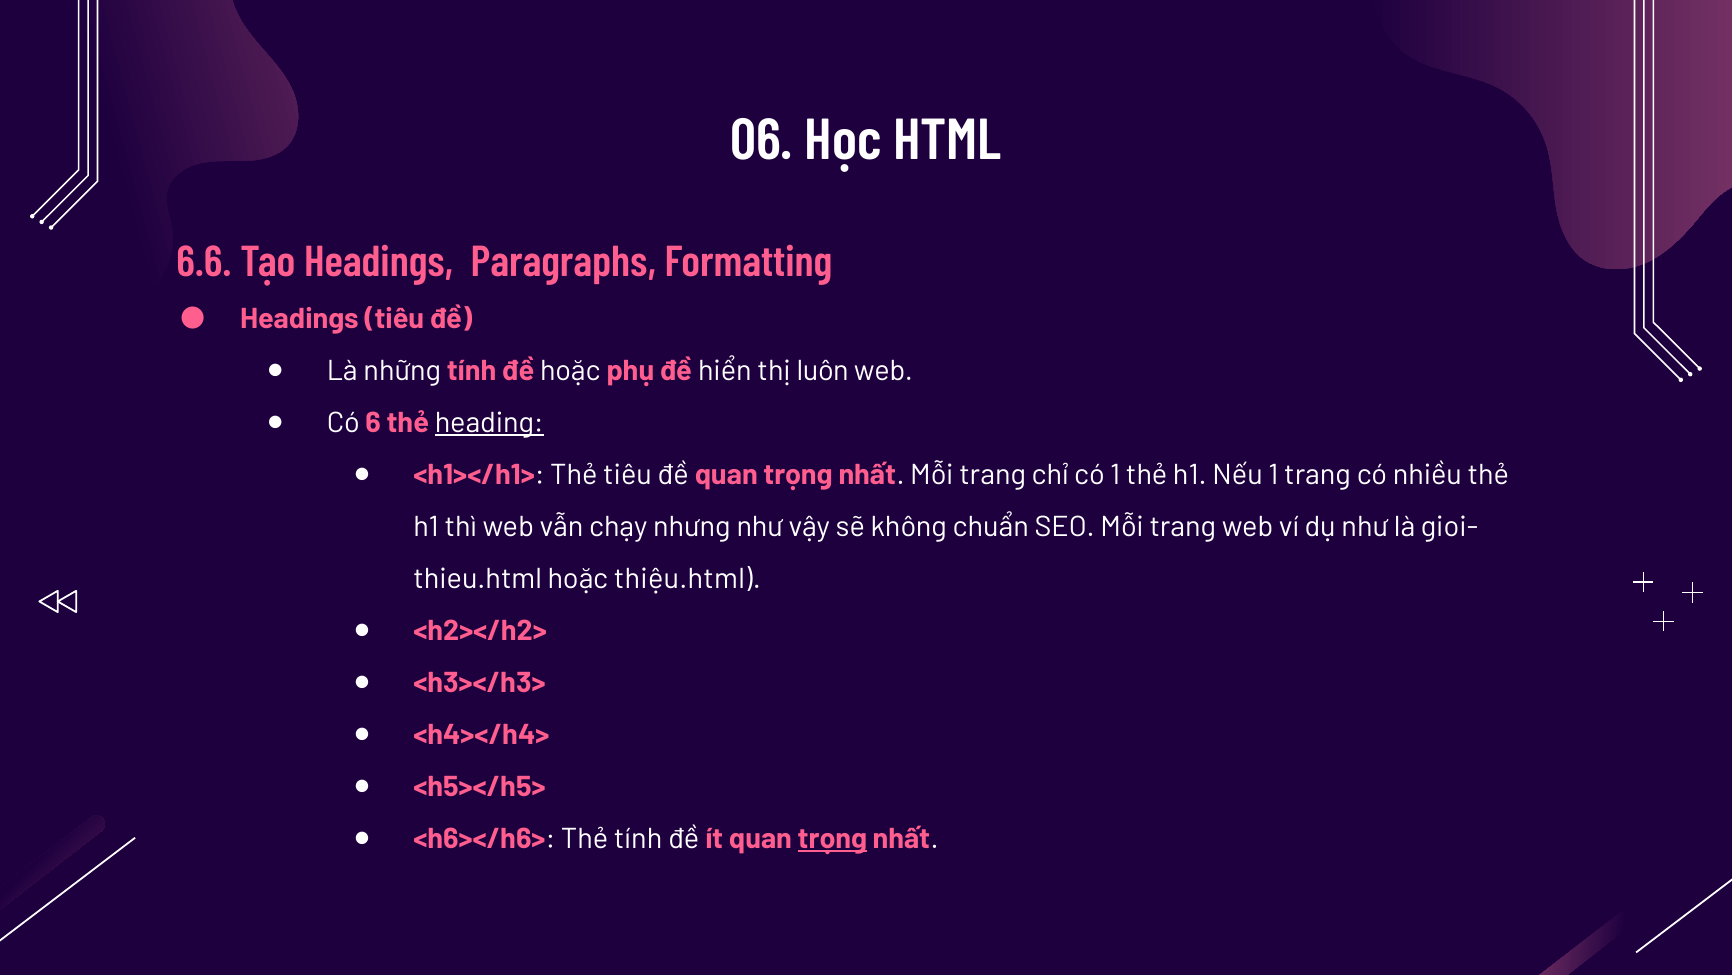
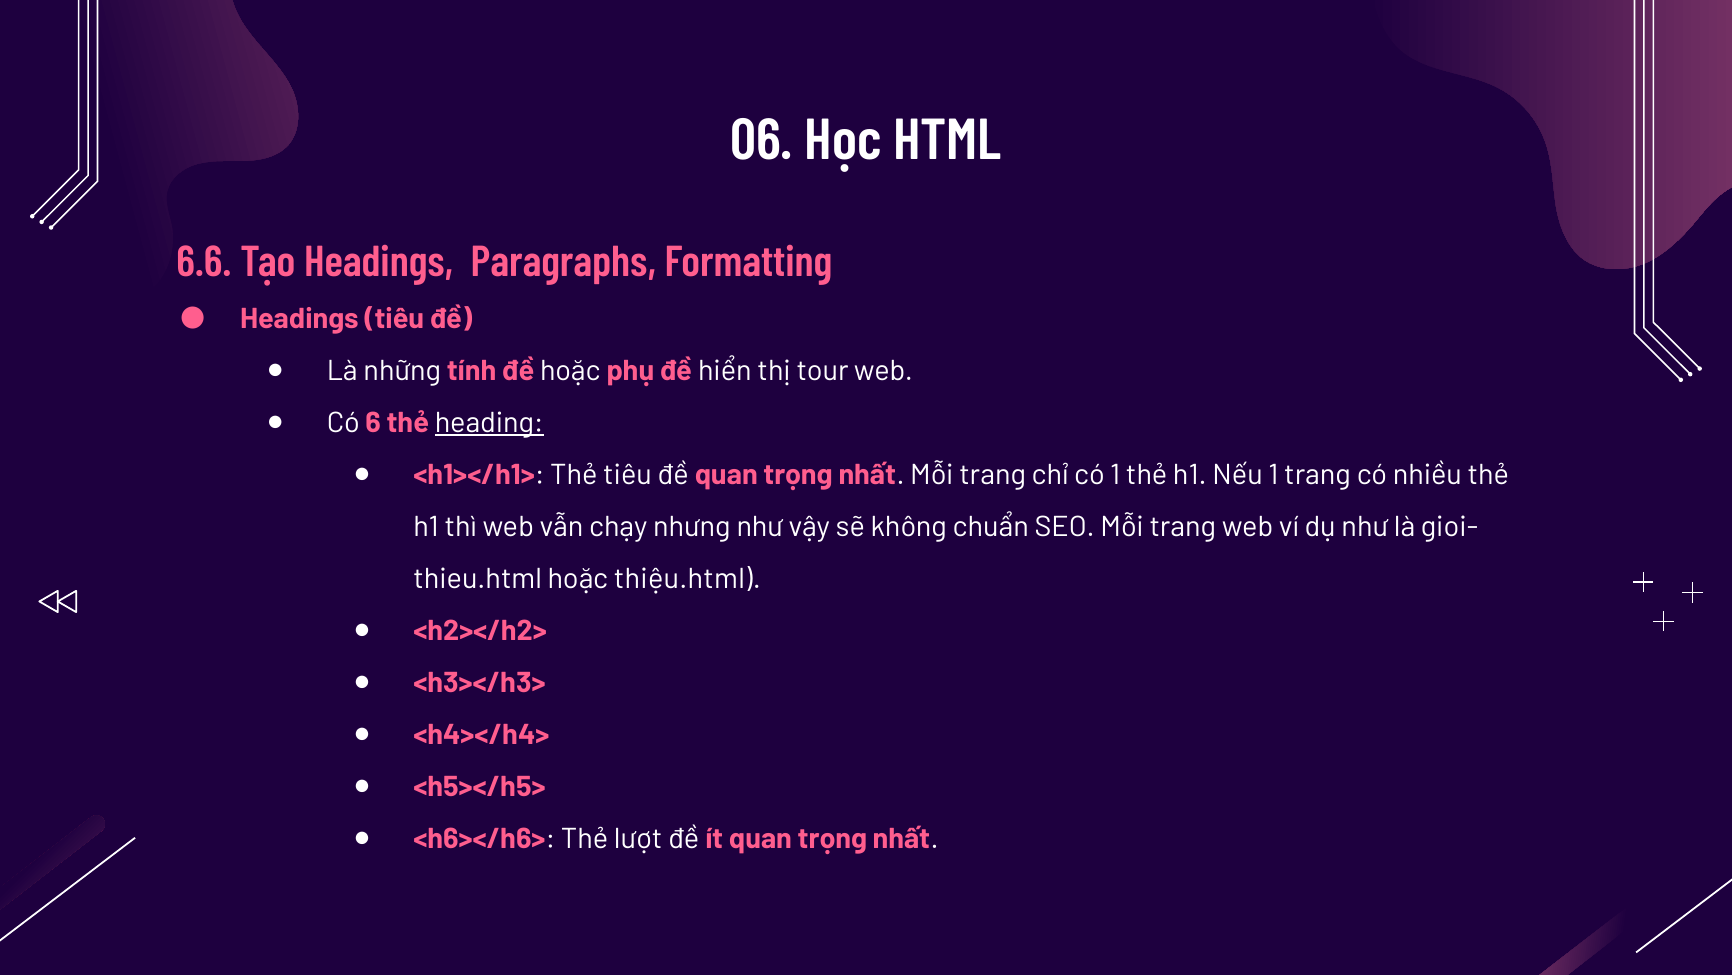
luôn: luôn -> tour (823, 371)
Thẻ tính: tính -> lượt (638, 838)
trọng underline: present -> none (832, 838)
